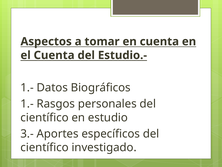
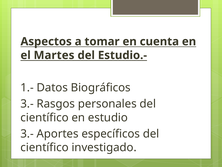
el Cuenta: Cuenta -> Martes (54, 55)
1.-: 1.- -> 3.- (27, 104)
